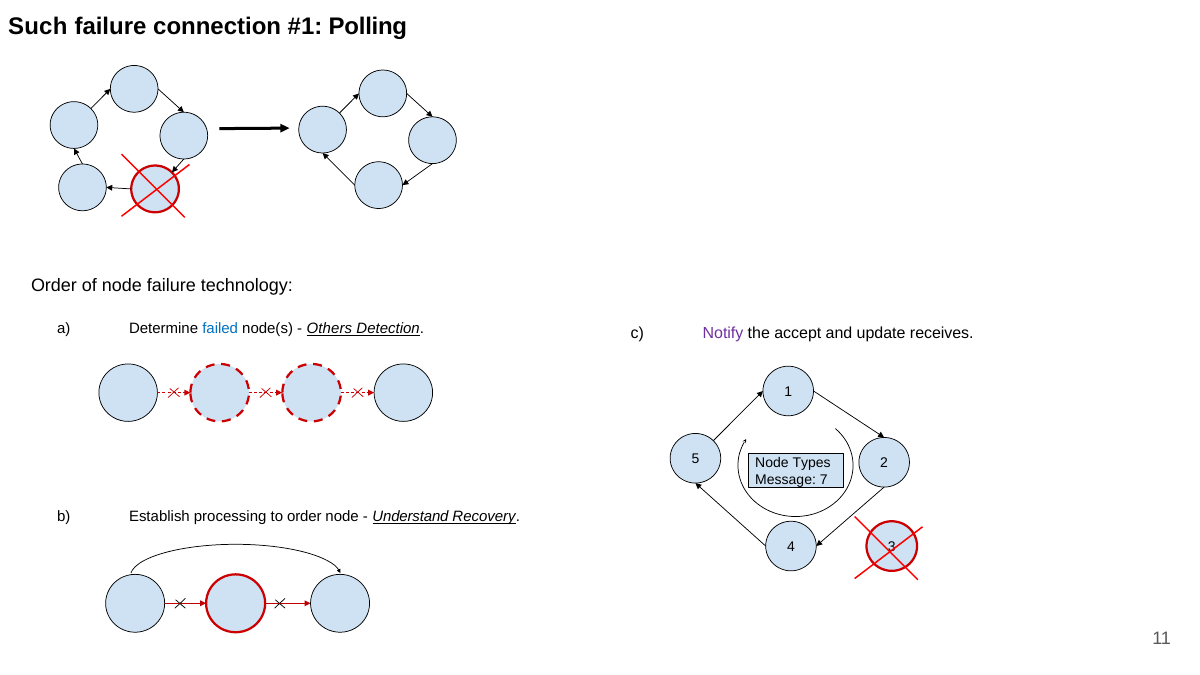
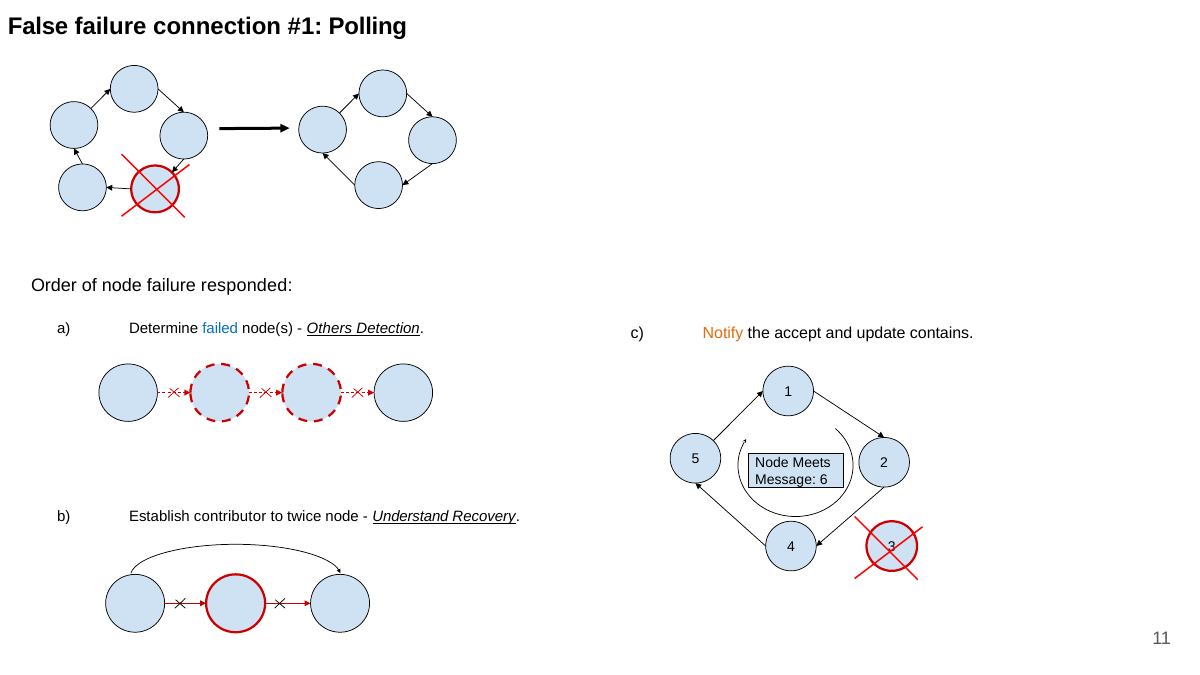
Such: Such -> False (38, 27)
technology: technology -> responded (247, 285)
Notify colour: purple -> orange (723, 333)
receives: receives -> contains (942, 333)
Types: Types -> Meets (812, 463)
7: 7 -> 6 (824, 480)
processing: processing -> contributor (230, 516)
to order: order -> twice (304, 516)
